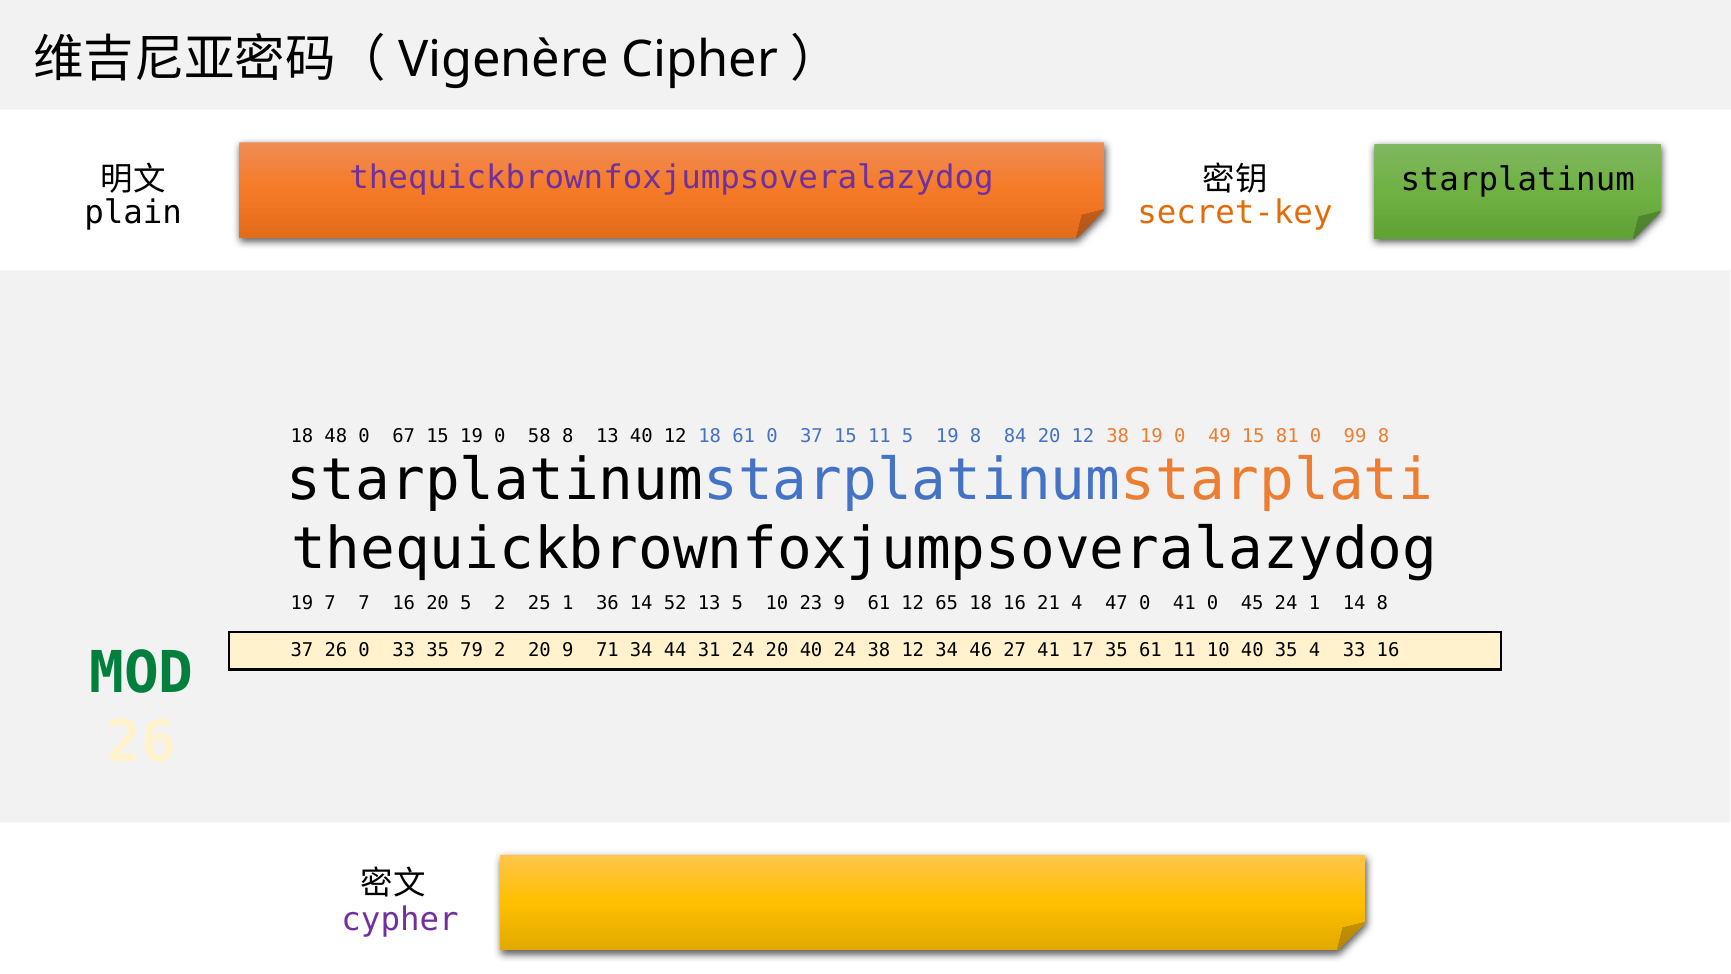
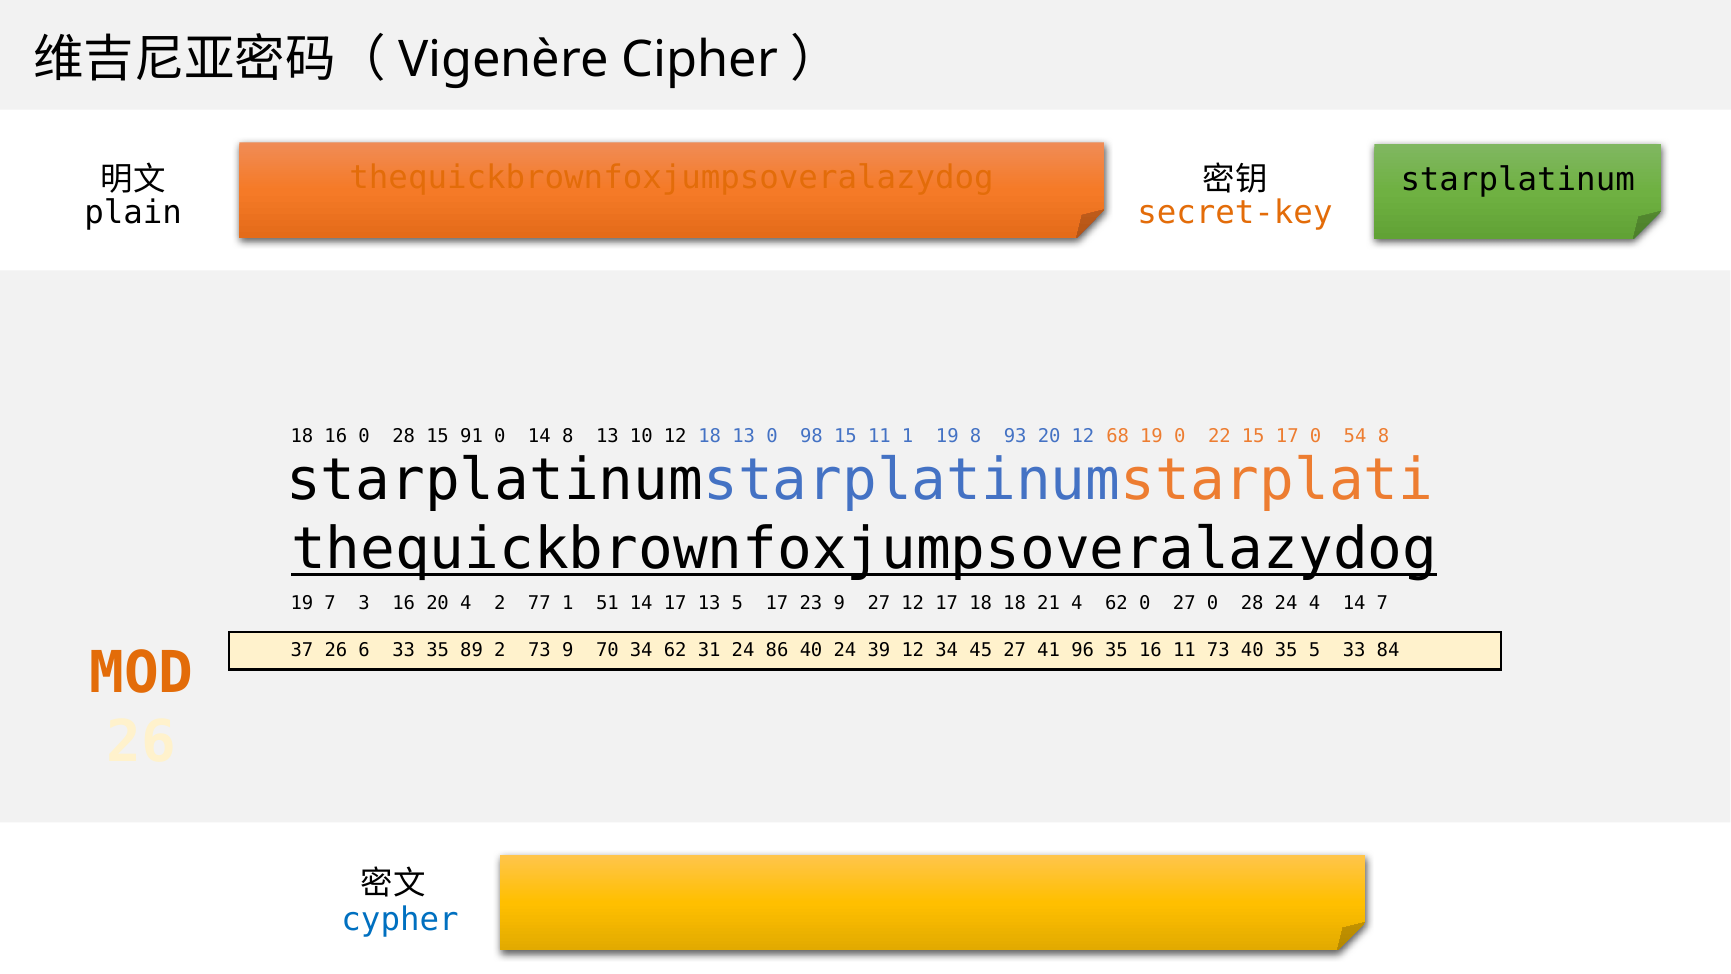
thequickbrownfoxjumpsoveralazydog colour: purple -> orange (672, 178)
18 48: 48 -> 16 (336, 436)
67: 67 -> 28 (404, 436)
15 19: 19 -> 91 (472, 436)
0 58: 58 -> 14 (539, 436)
13 40: 40 -> 10 (641, 436)
18 61: 61 -> 13 (744, 436)
0 37: 37 -> 98 (812, 436)
11 5: 5 -> 1 (908, 436)
84: 84 -> 93 (1015, 436)
12 38: 38 -> 68 (1118, 436)
49: 49 -> 22 (1219, 436)
15 81: 81 -> 17 (1287, 436)
99: 99 -> 54 (1355, 436)
thequickbrownfoxjumpsoveralazydog underline: none -> present (864, 550)
7 7: 7 -> 3 (364, 603)
20 5: 5 -> 4 (466, 603)
25: 25 -> 77 (539, 603)
36: 36 -> 51 (607, 603)
14 52: 52 -> 17 (675, 603)
5 10: 10 -> 17 (777, 603)
9 61: 61 -> 27 (879, 603)
12 65: 65 -> 17 (947, 603)
18 16: 16 -> 18 (1015, 603)
4 47: 47 -> 62 (1117, 603)
0 41: 41 -> 27 (1184, 603)
45: 45 -> 28 (1252, 603)
24 1: 1 -> 4 (1315, 603)
14 8: 8 -> 7 (1382, 603)
26 0: 0 -> 6 (364, 650)
79: 79 -> 89 (472, 650)
2 20: 20 -> 73 (539, 650)
71: 71 -> 70 (607, 650)
34 44: 44 -> 62 (675, 650)
24 20: 20 -> 86 (777, 650)
24 38: 38 -> 39 (879, 650)
46: 46 -> 45 (981, 650)
17: 17 -> 96 (1083, 650)
35 61: 61 -> 16 (1151, 650)
11 10: 10 -> 73 (1218, 650)
35 4: 4 -> 5 (1315, 650)
33 16: 16 -> 84 (1388, 650)
MOD colour: green -> orange (142, 673)
cypher colour: purple -> blue (400, 920)
